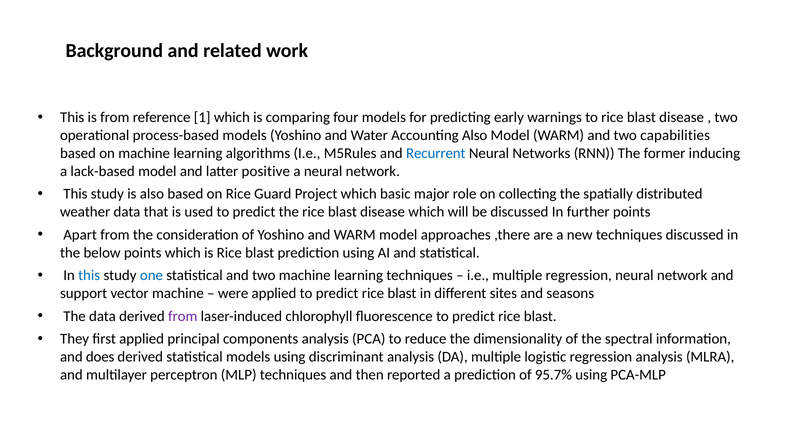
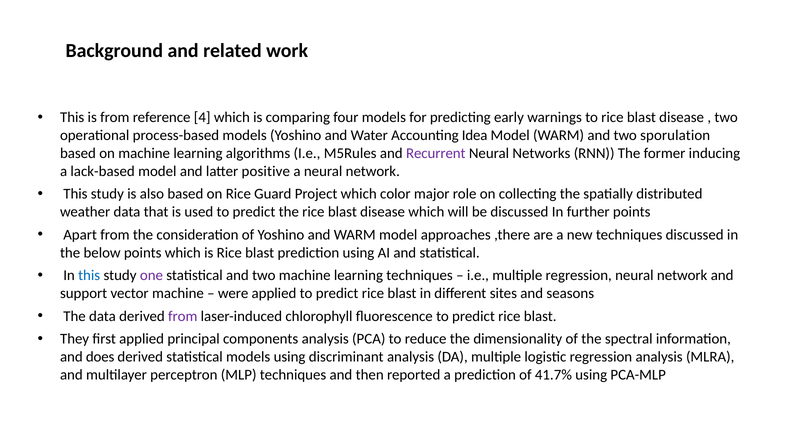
1: 1 -> 4 (202, 117)
Accounting Also: Also -> Idea (475, 135)
capabilities: capabilities -> sporulation (675, 135)
Recurrent colour: blue -> purple (436, 153)
basic: basic -> color (395, 194)
one colour: blue -> purple (151, 275)
95.7%: 95.7% -> 41.7% (553, 374)
